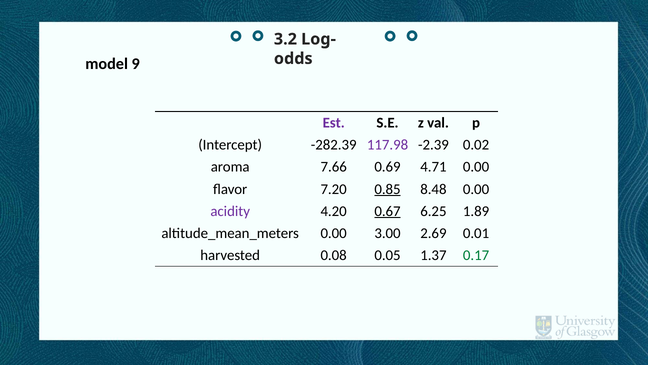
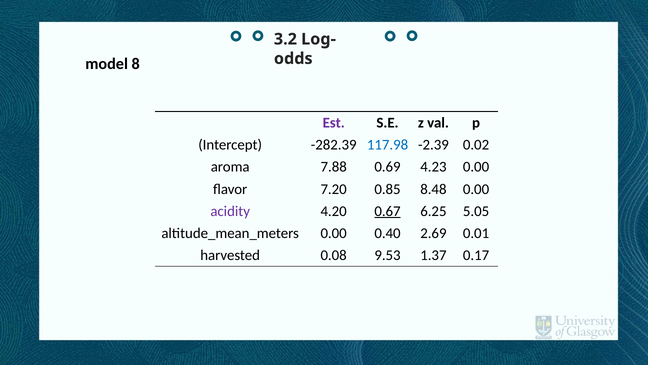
9: 9 -> 8 (136, 64)
117.98 colour: purple -> blue (388, 145)
7.66: 7.66 -> 7.88 (334, 167)
4.71: 4.71 -> 4.23 (433, 167)
0.85 underline: present -> none (388, 189)
1.89: 1.89 -> 5.05 (476, 211)
3.00: 3.00 -> 0.40 (388, 233)
0.05: 0.05 -> 9.53 (388, 255)
0.17 colour: green -> black (476, 255)
